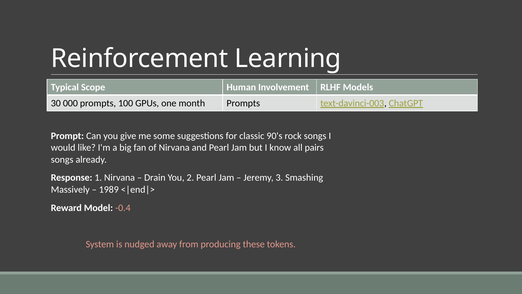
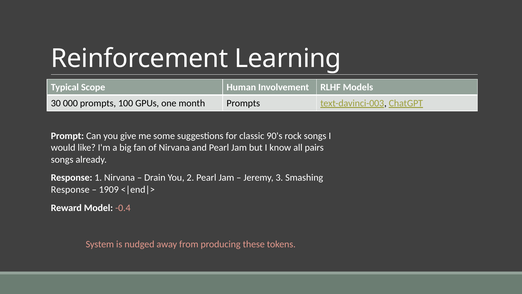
Massively: Massively -> Response (70, 189)
1989: 1989 -> 1909 (109, 189)
